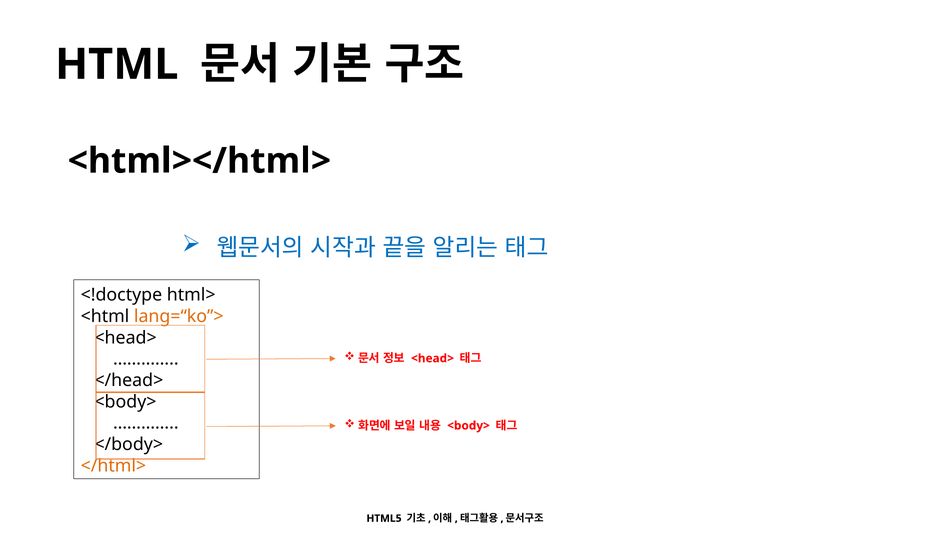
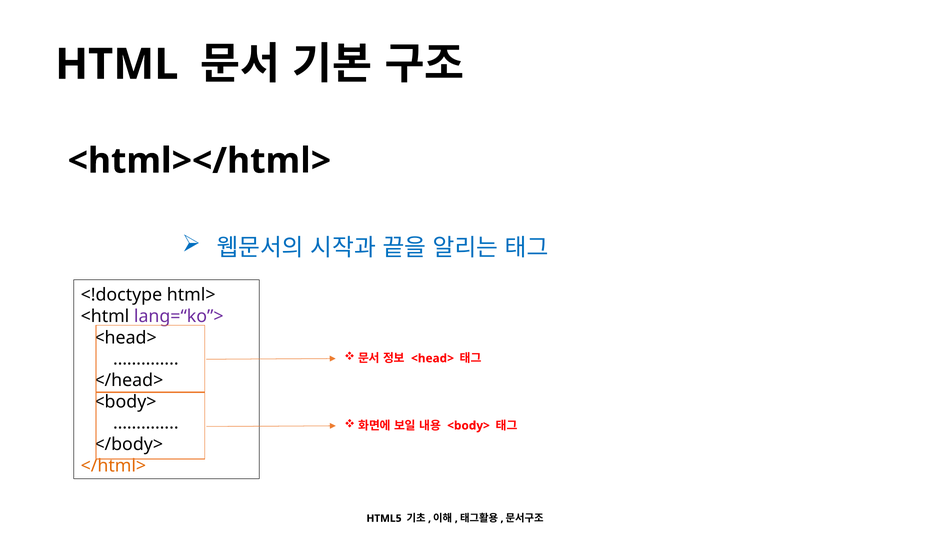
lang=“ko”> colour: orange -> purple (179, 317)
